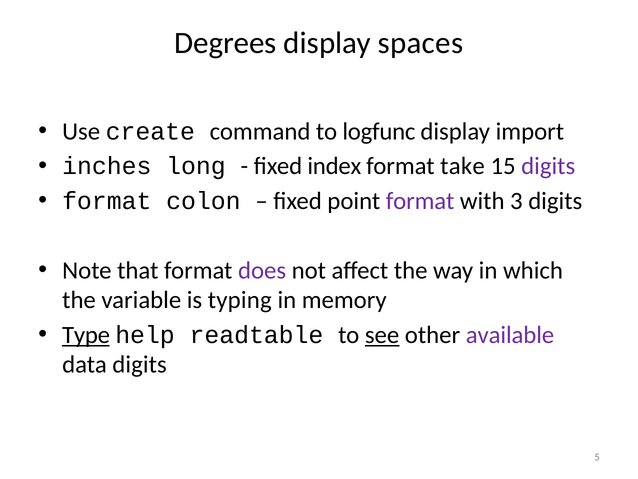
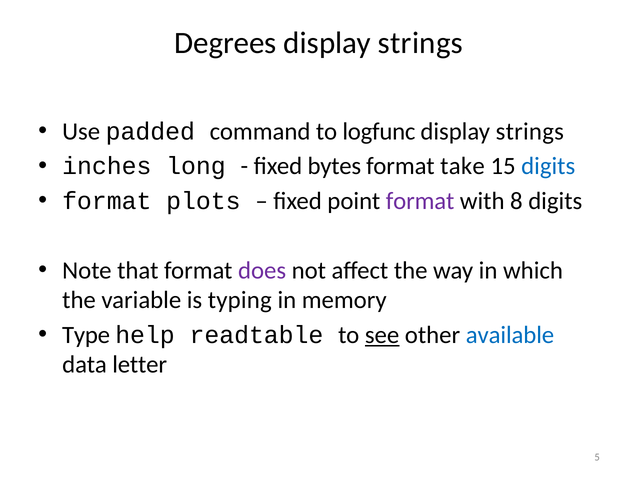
spaces: spaces -> strings (420, 43)
create: create -> padded (150, 131)
import: import -> strings (530, 131)
index: index -> bytes (334, 166)
digits colour: purple -> blue (548, 166)
colon: colon -> plots (203, 201)
3: 3 -> 8 (516, 201)
Type underline: present -> none (86, 335)
available colour: purple -> blue (510, 335)
data digits: digits -> letter (140, 364)
